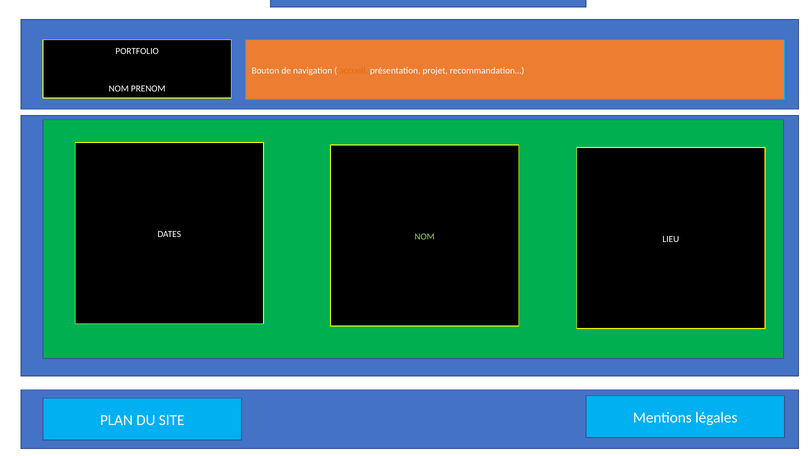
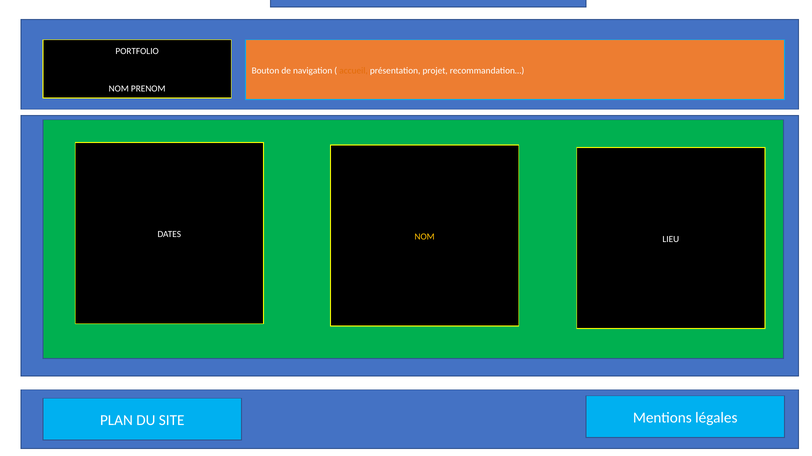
NOM colour: light green -> yellow (425, 237)
